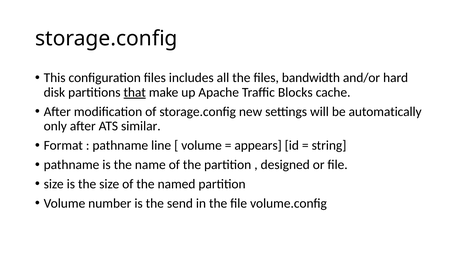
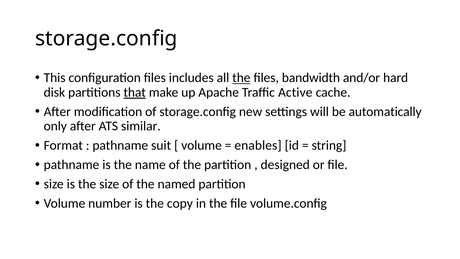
the underline: none -> present (241, 78)
Blocks: Blocks -> Active (295, 92)
line: line -> suit (161, 145)
appears: appears -> enables (258, 145)
send: send -> copy (180, 203)
